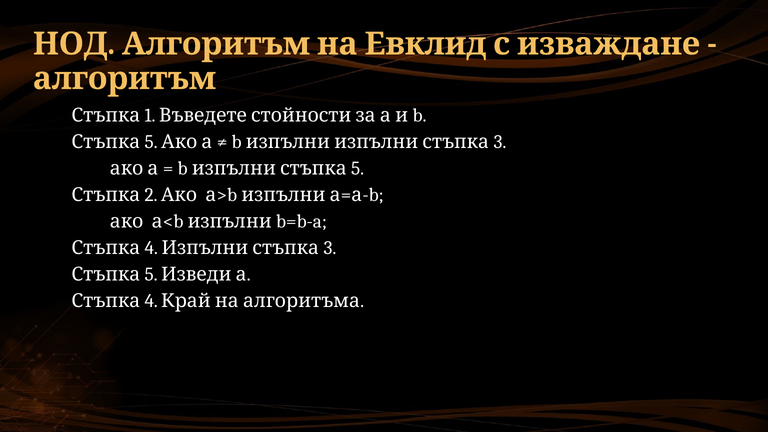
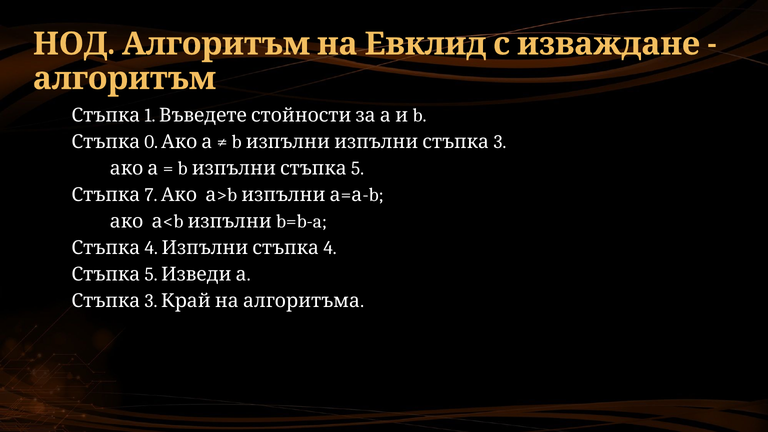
5: 5 -> 0 (151, 142)
2: 2 -> 7 (151, 195)
4 3: 3 -> 4 (330, 248)
4: 4 -> 3 (151, 301)
